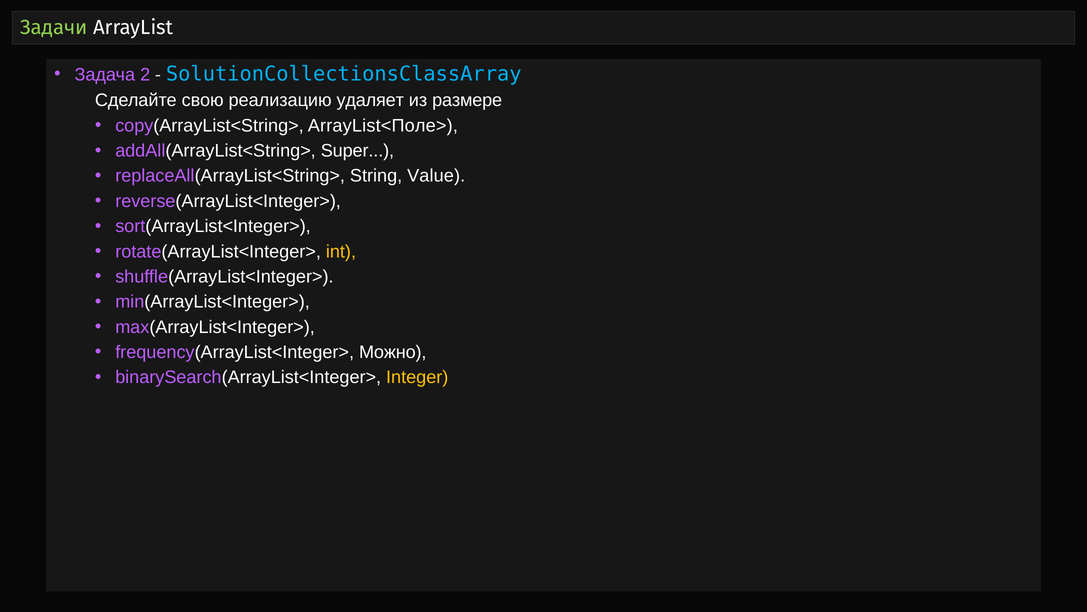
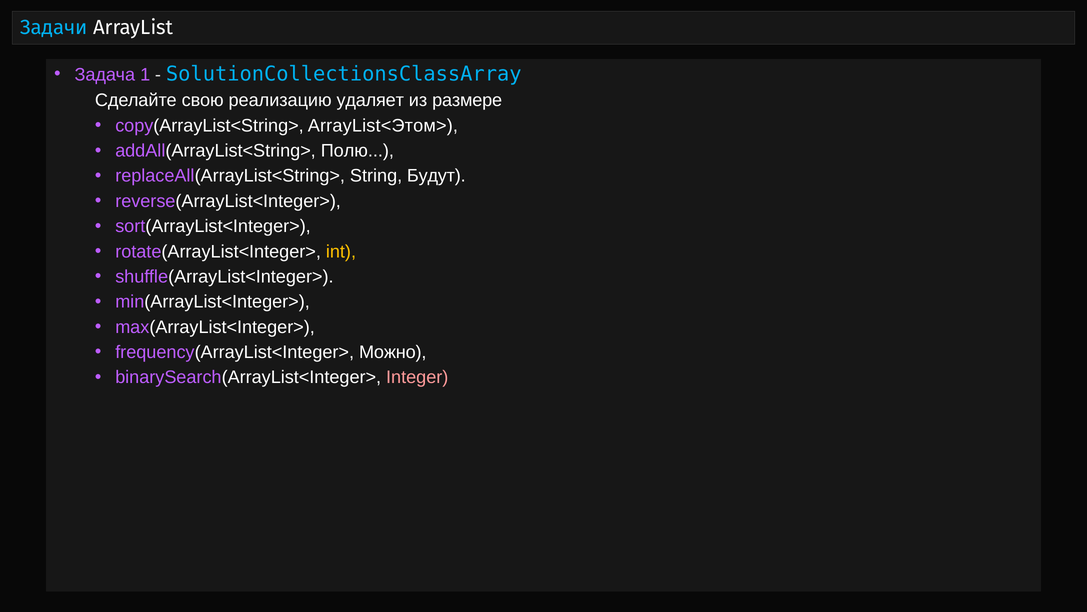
Задачи colour: light green -> light blue (54, 28)
2: 2 -> 1 (145, 75)
ArrayList<Поле>: ArrayList<Поле> -> ArrayList<Этом> (383, 125)
Super: Super -> Полю (357, 151)
Value: Value -> Будут (436, 176)
Integer colour: yellow -> pink (417, 377)
